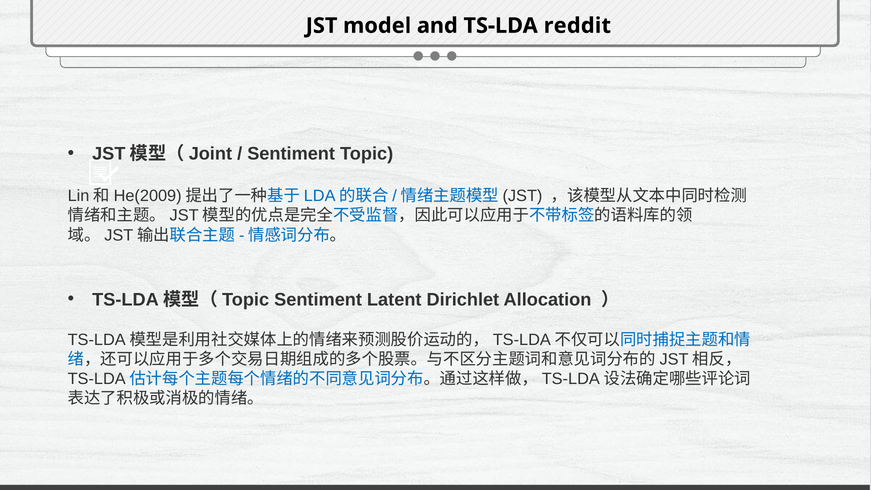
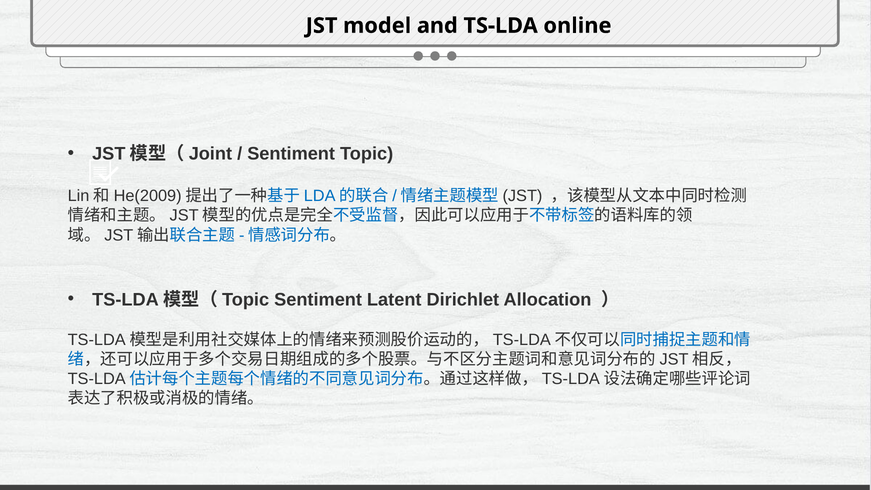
reddit: reddit -> online (577, 26)
